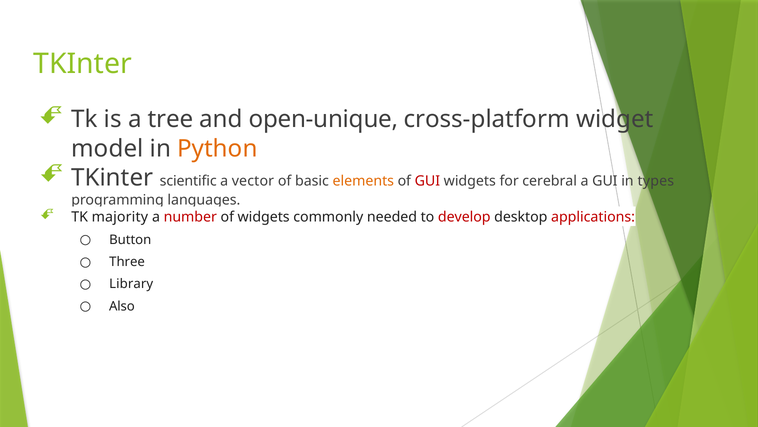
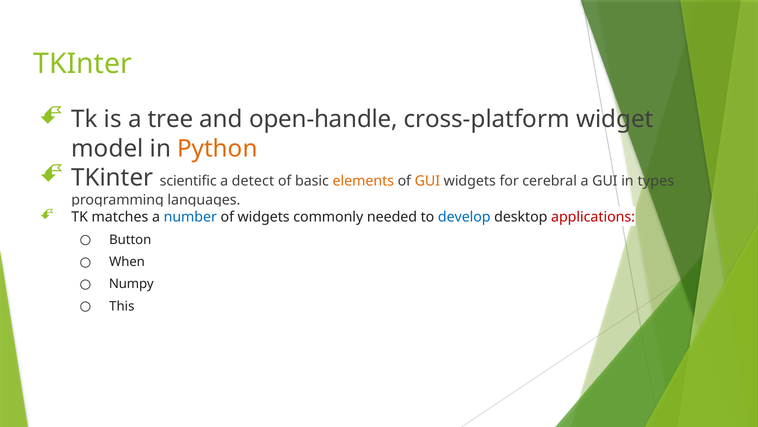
open-unique: open-unique -> open-handle (323, 119)
vector: vector -> detect (253, 181)
GUI colour: red -> orange (427, 181)
majority: majority -> matches (120, 217)
number colour: red -> blue (190, 217)
develop colour: red -> blue (464, 217)
Three: Three -> When (127, 262)
Library: Library -> Numpy (131, 284)
Also: Also -> This (122, 306)
